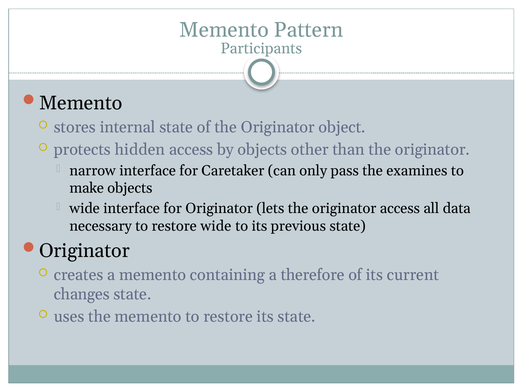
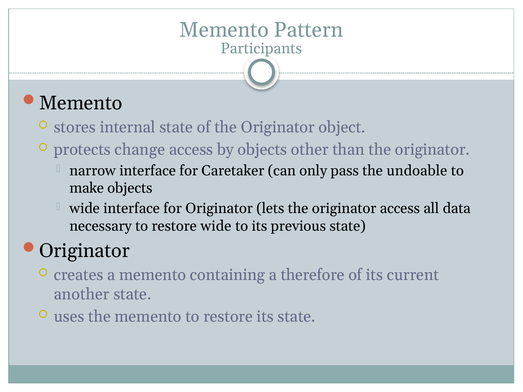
hidden: hidden -> change (140, 150)
examines: examines -> undoable (417, 171)
changes: changes -> another (82, 294)
